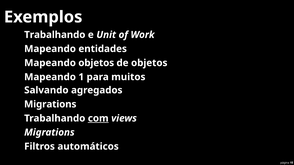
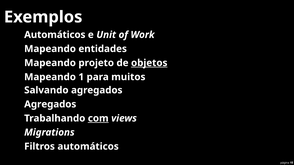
Trabalhando: Trabalhando -> Automáticos (55, 35)
Mapeando objetos: objetos -> projeto (96, 63)
objetos underline: none -> present (149, 63)
Migrations: Migrations -> Agregados (50, 104)
